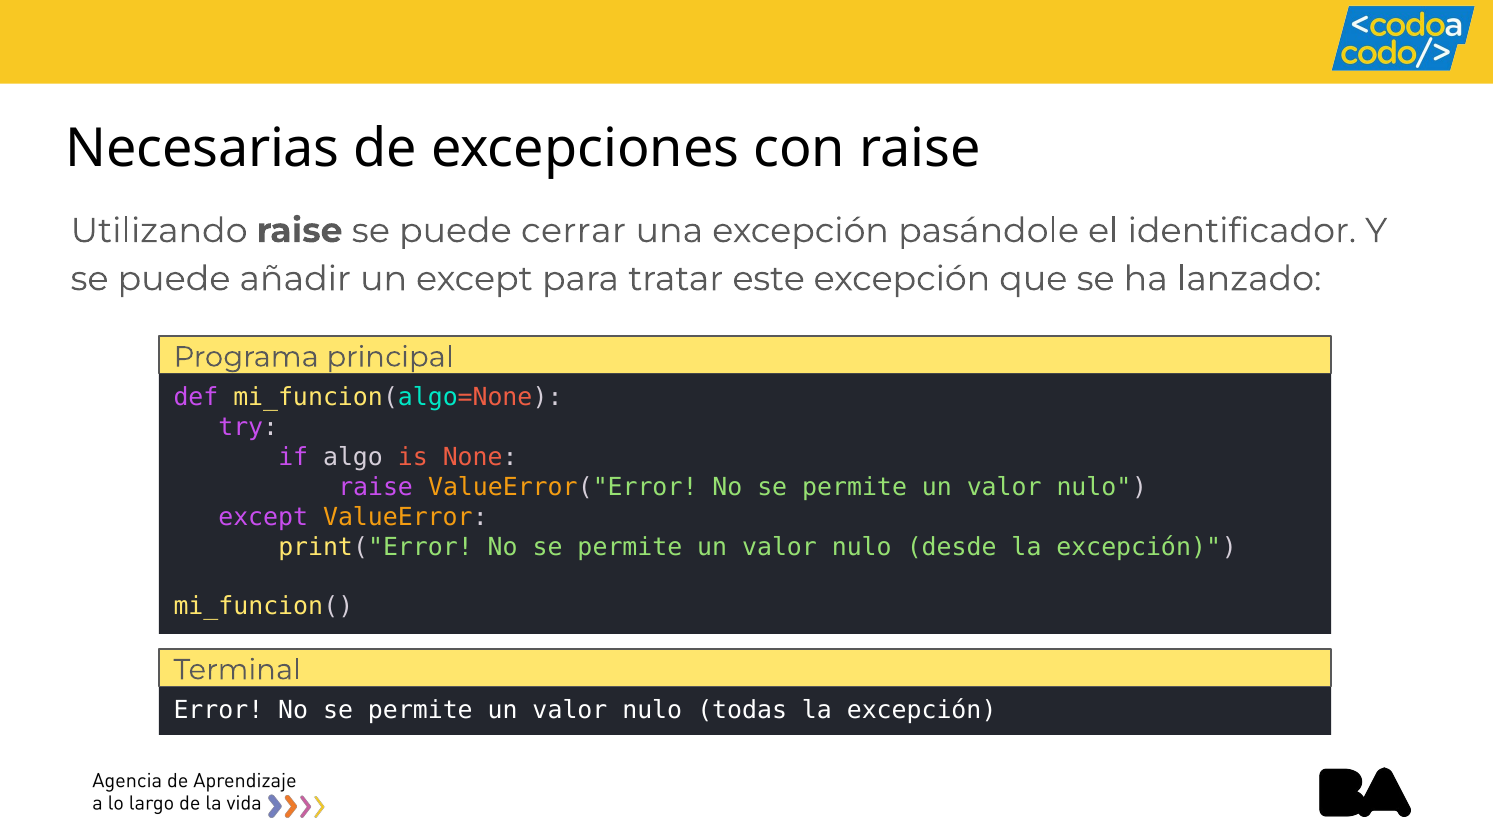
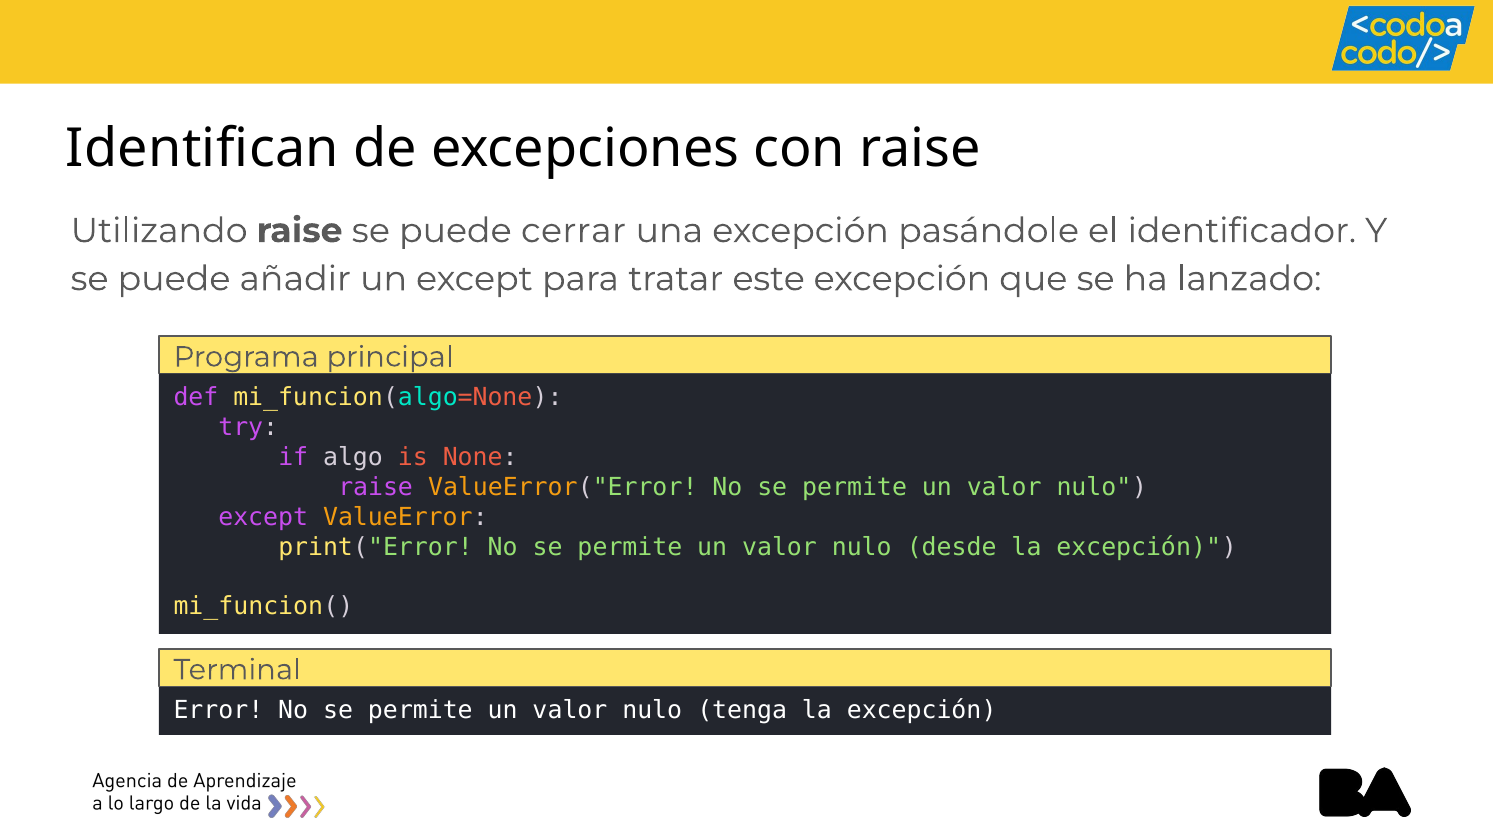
Necesarias: Necesarias -> Identifican (202, 149)
todas: todas -> tenga (742, 710)
